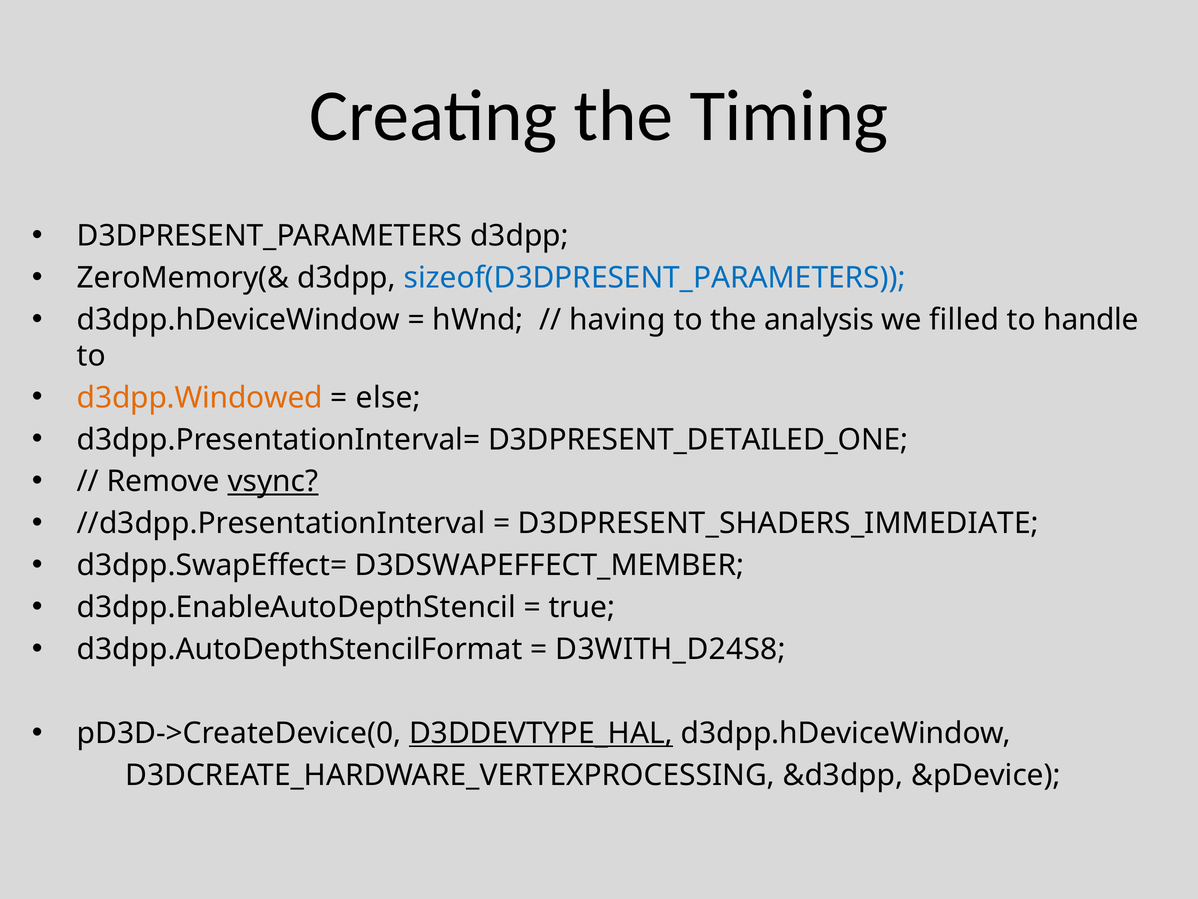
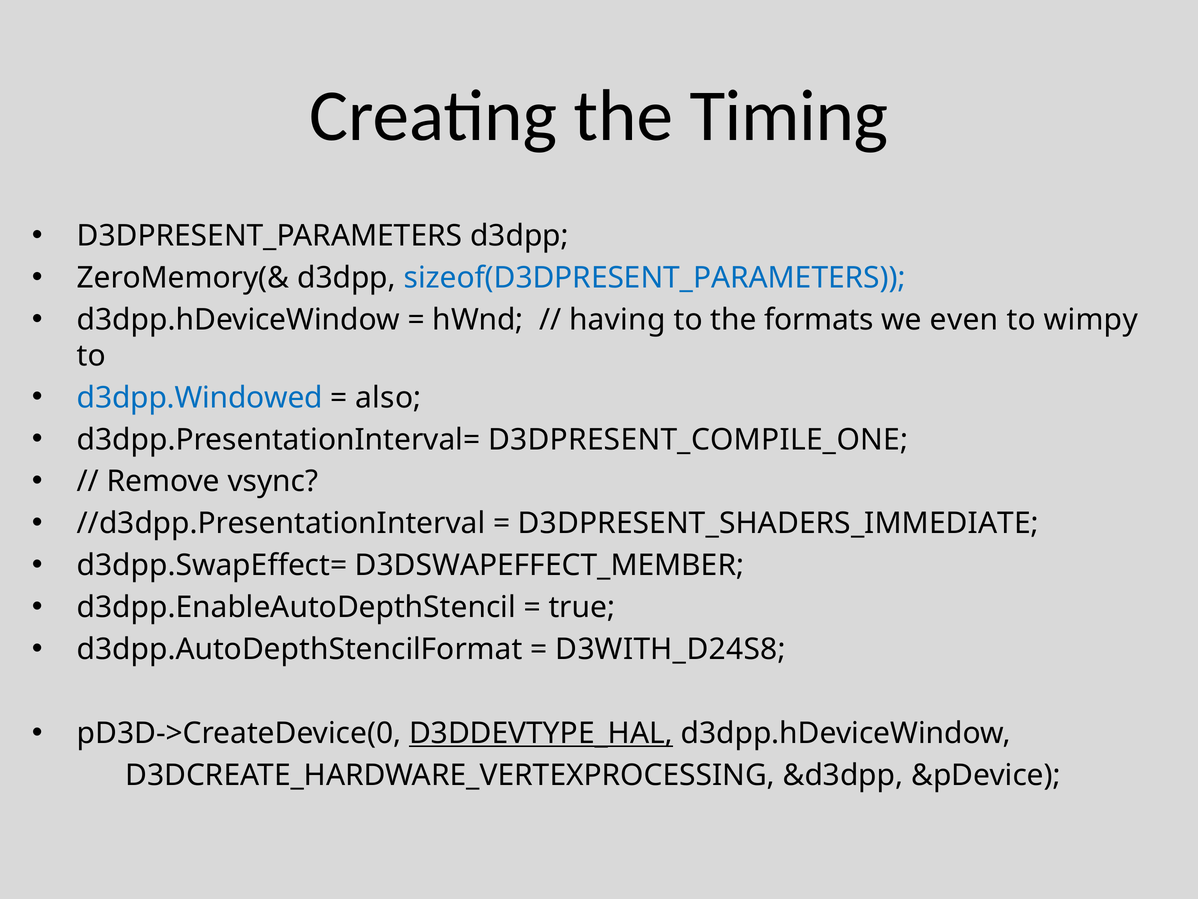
analysis: analysis -> formats (819, 320)
filled: filled -> even (964, 320)
handle: handle -> wimpy (1091, 320)
d3dpp.Windowed colour: orange -> blue (200, 397)
else: else -> also (388, 397)
D3DPRESENT_DETAILED_ONE: D3DPRESENT_DETAILED_ONE -> D3DPRESENT_COMPILE_ONE (698, 439)
vsync underline: present -> none (273, 481)
